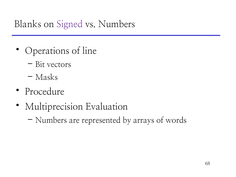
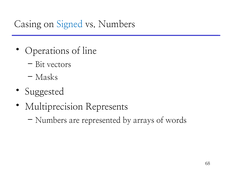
Blanks: Blanks -> Casing (28, 24)
Signed colour: purple -> blue (70, 24)
Procedure: Procedure -> Suggested (45, 92)
Evaluation: Evaluation -> Represents (107, 107)
